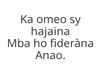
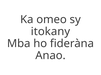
hajaina: hajaina -> itokany (50, 32)
